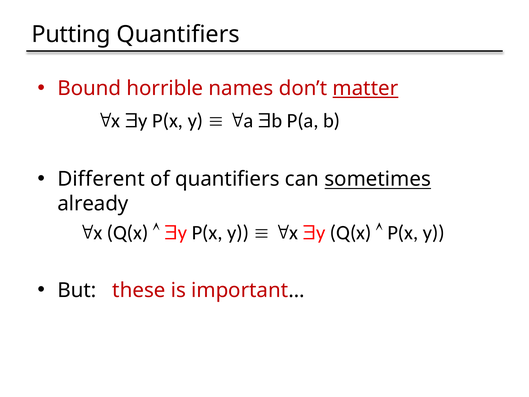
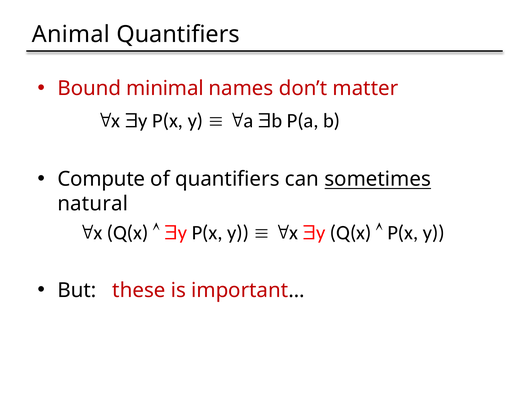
Putting: Putting -> Animal (71, 34)
horrible: horrible -> minimal (165, 88)
matter underline: present -> none (365, 88)
Different: Different -> Compute (101, 179)
already: already -> natural (93, 204)
